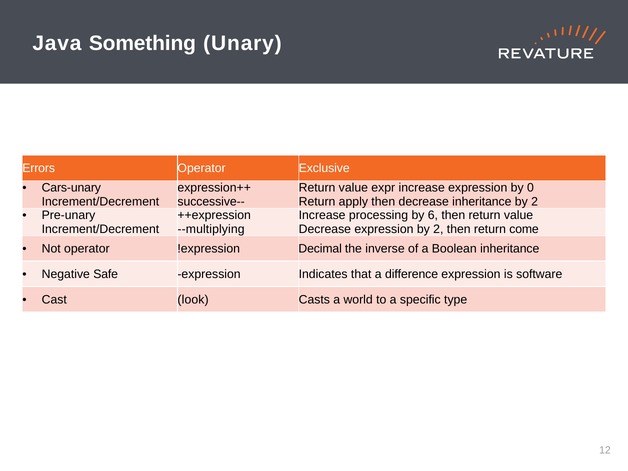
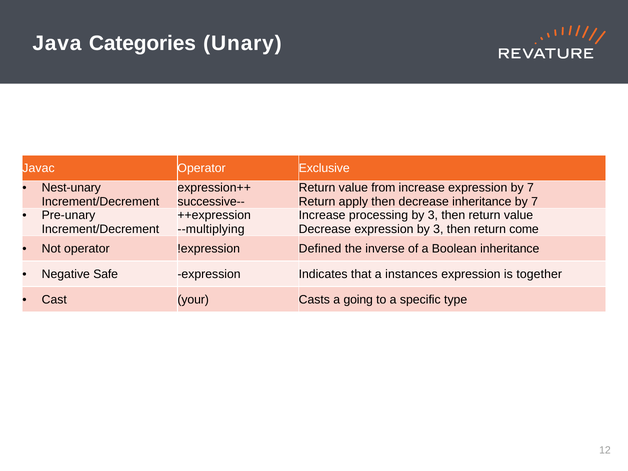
Something: Something -> Categories (142, 43)
Errors: Errors -> Javac (39, 168)
Cars-unary: Cars-unary -> Nest-unary (71, 188)
expr: expr -> from (383, 188)
expression by 0: 0 -> 7 (530, 188)
2: 2 -> 7 (535, 202)
6: 6 -> 3 (433, 215)
expression by 2: 2 -> 3 (438, 229)
Decimal: Decimal -> Defined (320, 249)
difference: difference -> instances (411, 274)
software: software -> together (539, 274)
look: look -> your (193, 300)
world: world -> going (358, 300)
